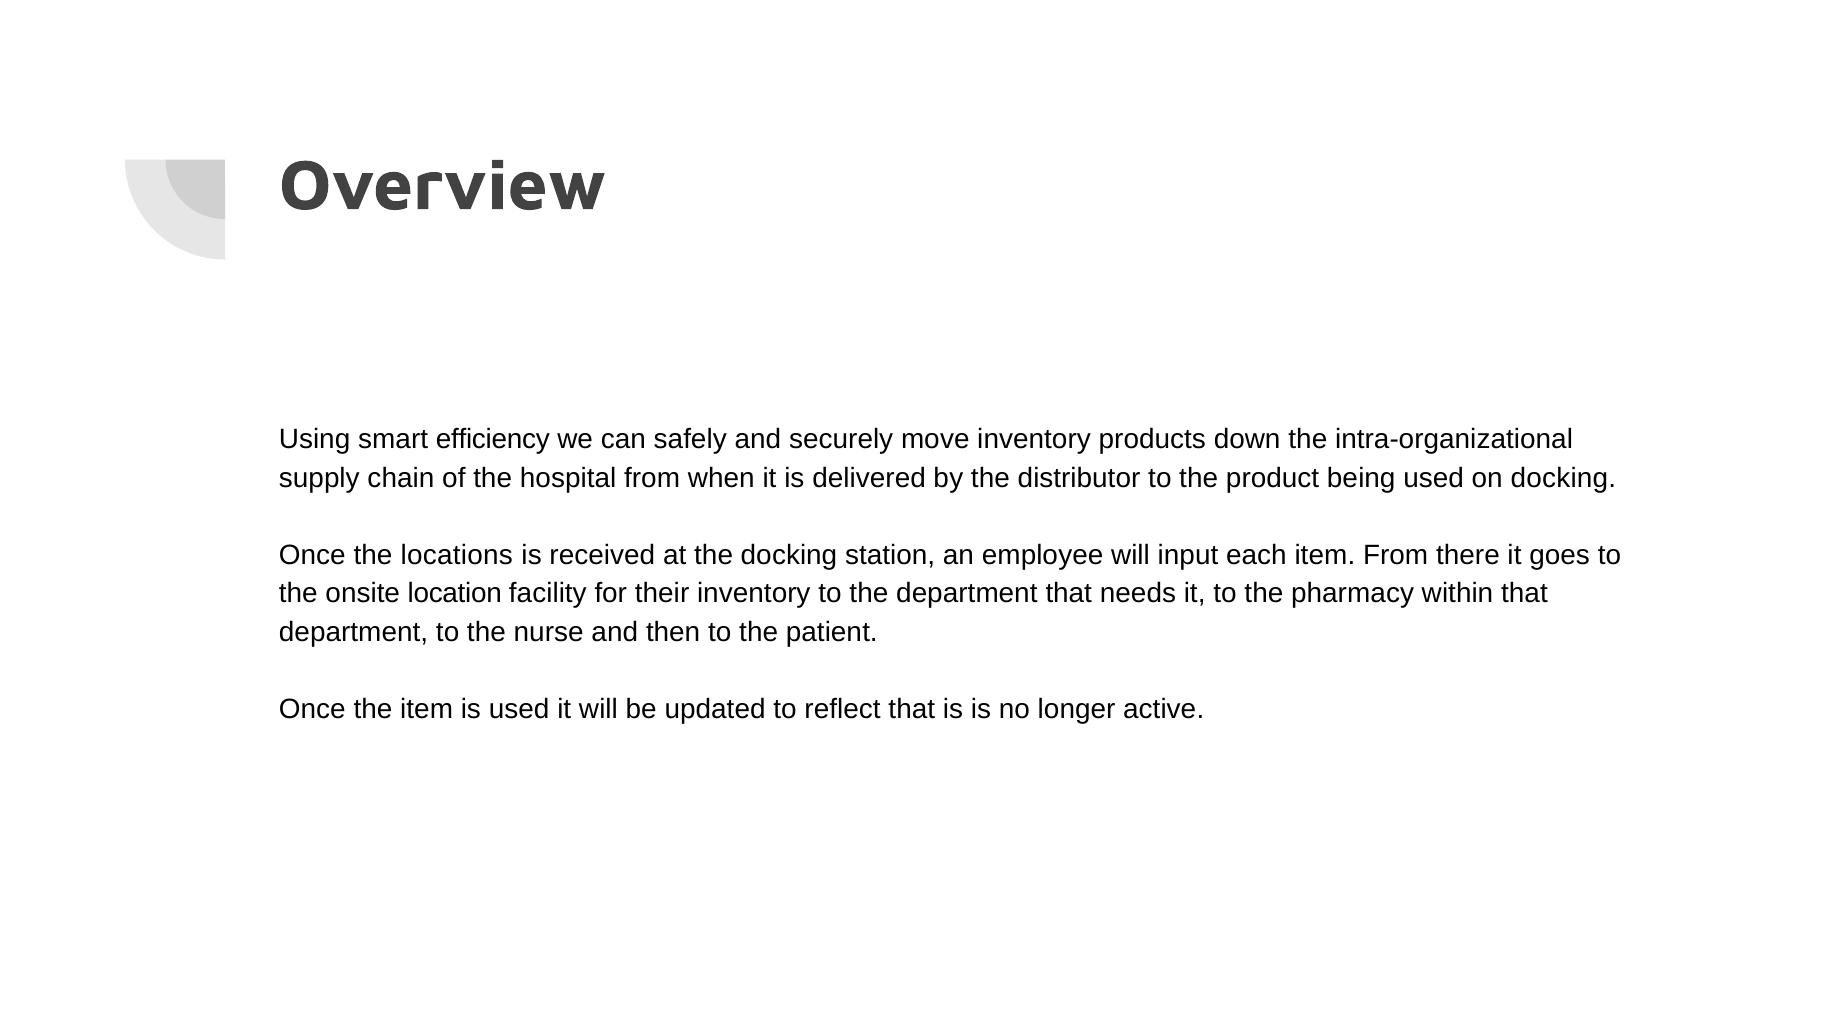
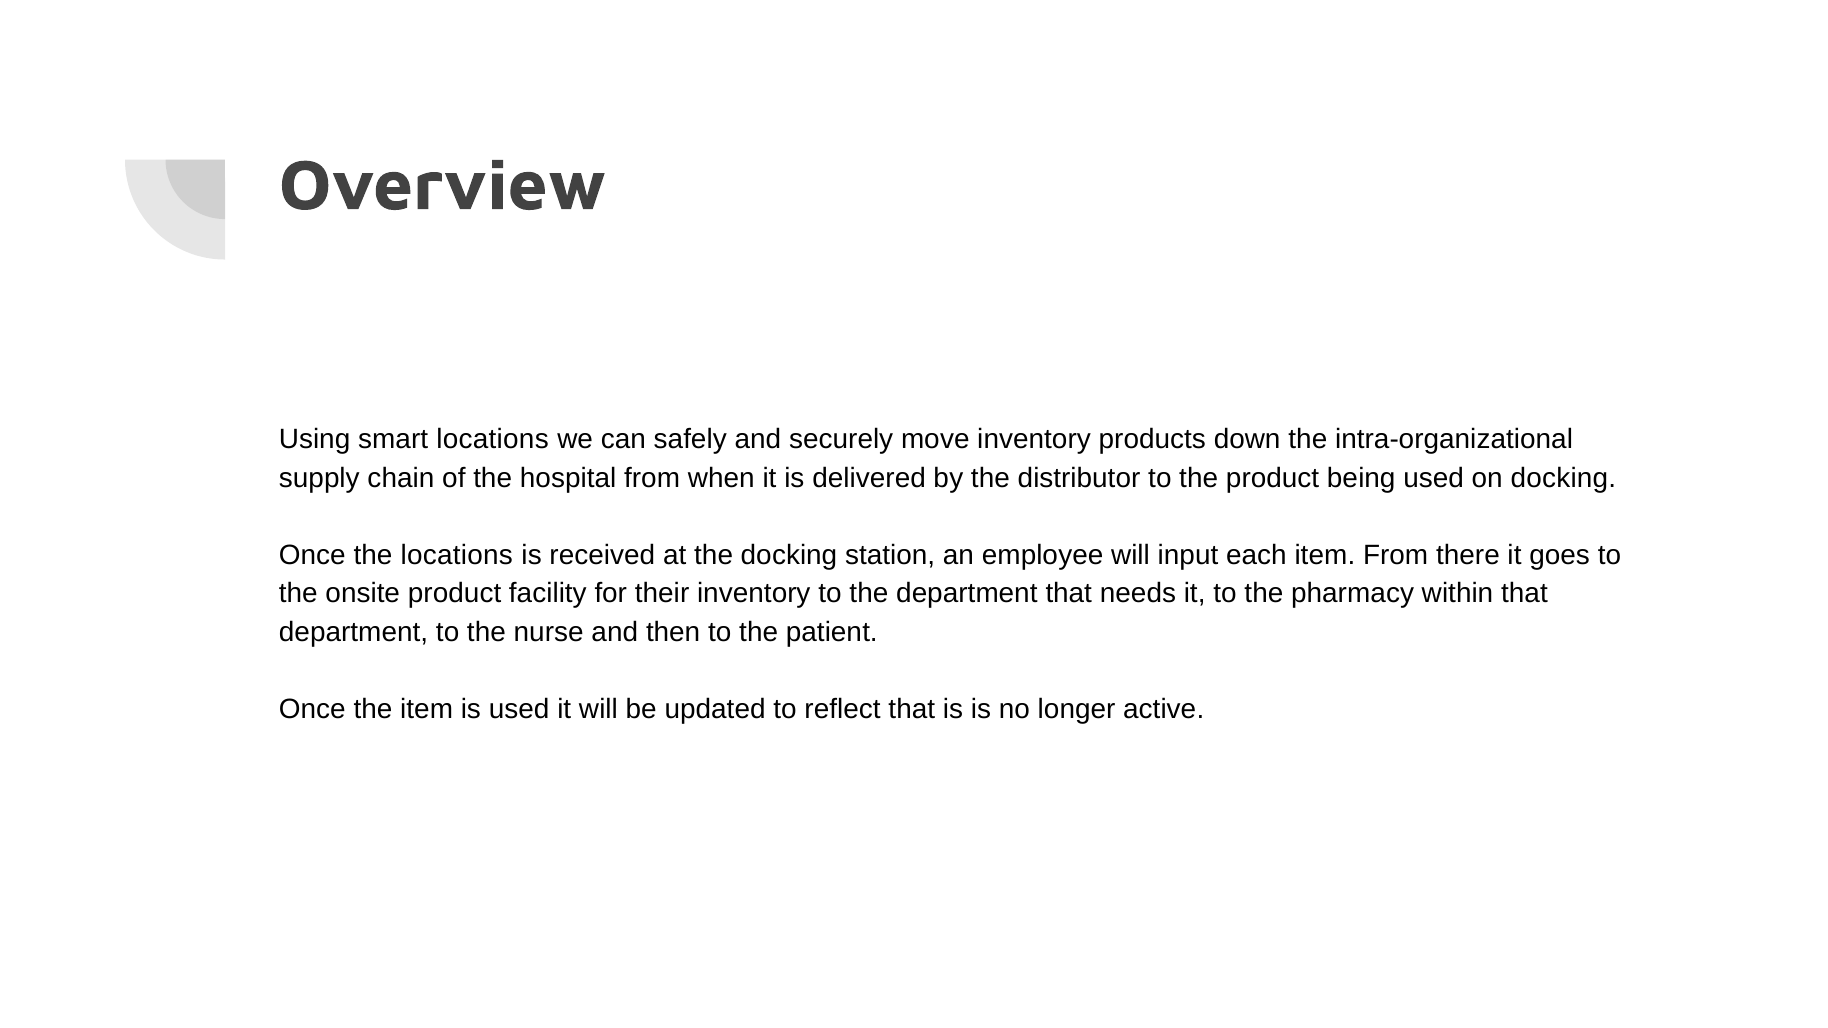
smart efficiency: efficiency -> locations (493, 440)
onsite location: location -> product (455, 594)
